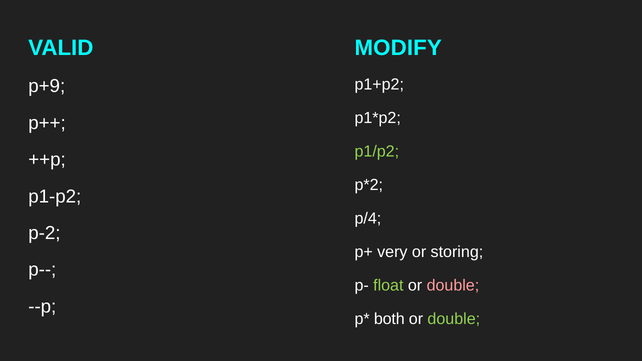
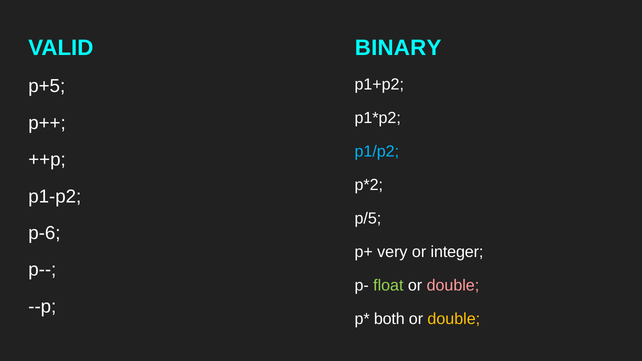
MODIFY: MODIFY -> BINARY (398, 48)
p+9: p+9 -> p+5 (47, 86)
p1/p2 colour: light green -> light blue (377, 152)
p/4: p/4 -> p/5 (368, 219)
p-2: p-2 -> p-6 (44, 233)
storing: storing -> integer (457, 252)
double colour: light green -> yellow (454, 319)
